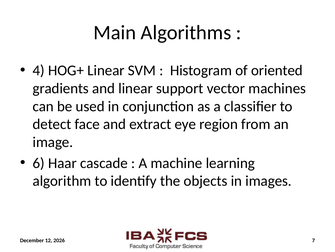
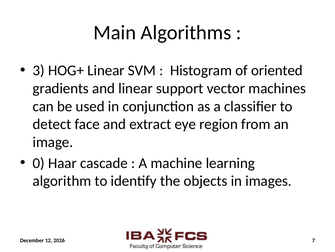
4: 4 -> 3 (39, 70)
6: 6 -> 0 (39, 163)
